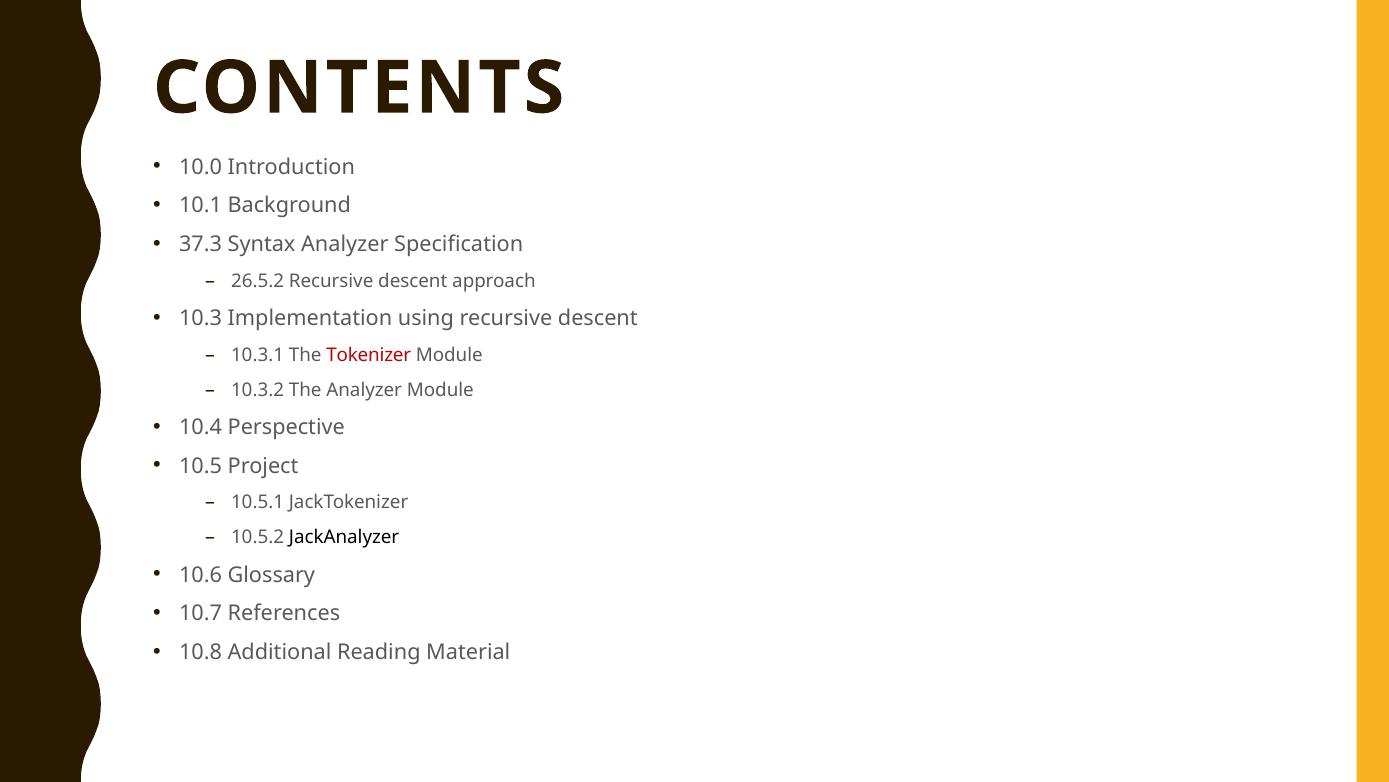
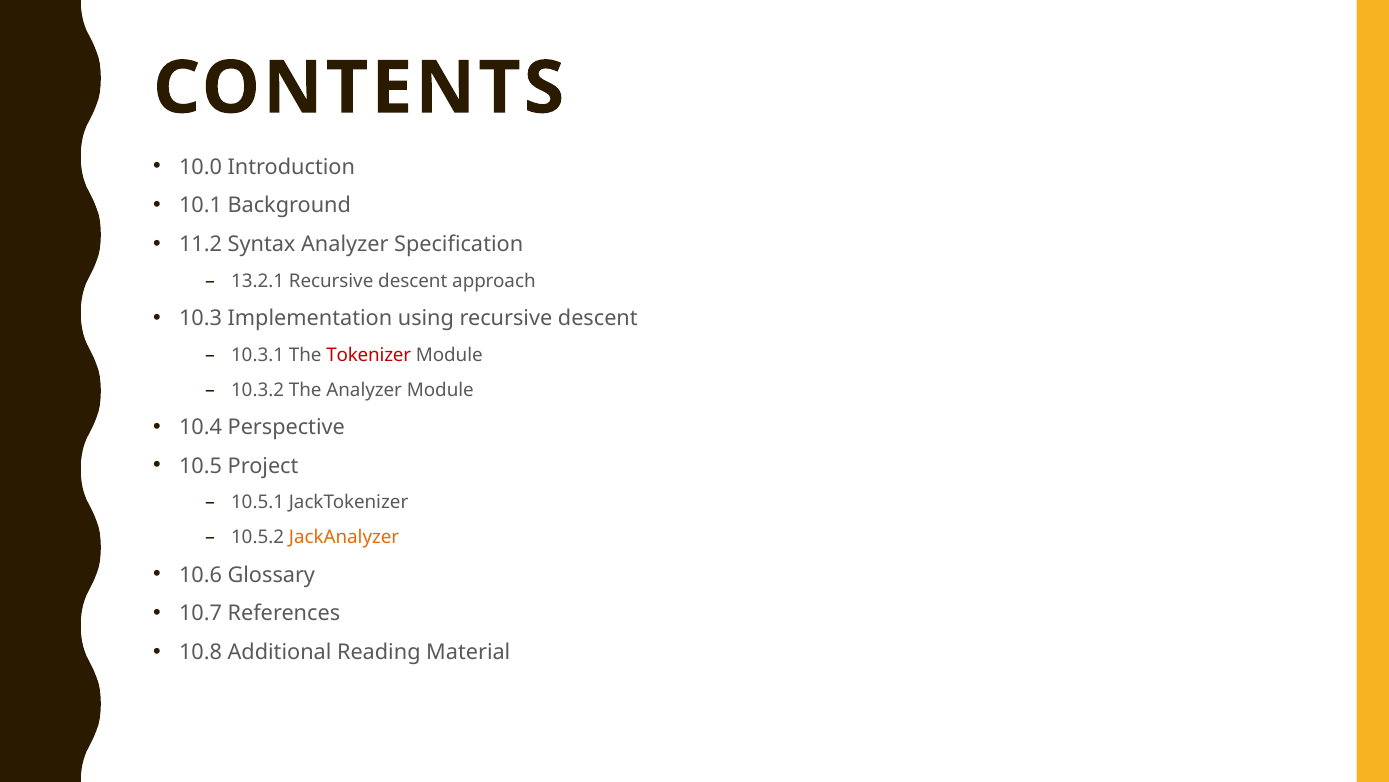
37.3: 37.3 -> 11.2 (201, 244)
26.5.2: 26.5.2 -> 13.2.1 (258, 281)
JackAnalyzer colour: black -> orange (344, 537)
